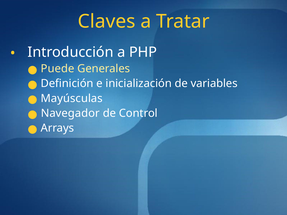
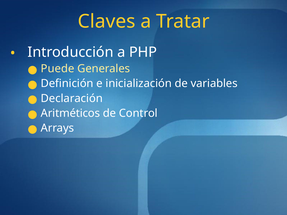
Mayúsculas: Mayúsculas -> Declaración (72, 98)
Navegador: Navegador -> Aritméticos (70, 113)
